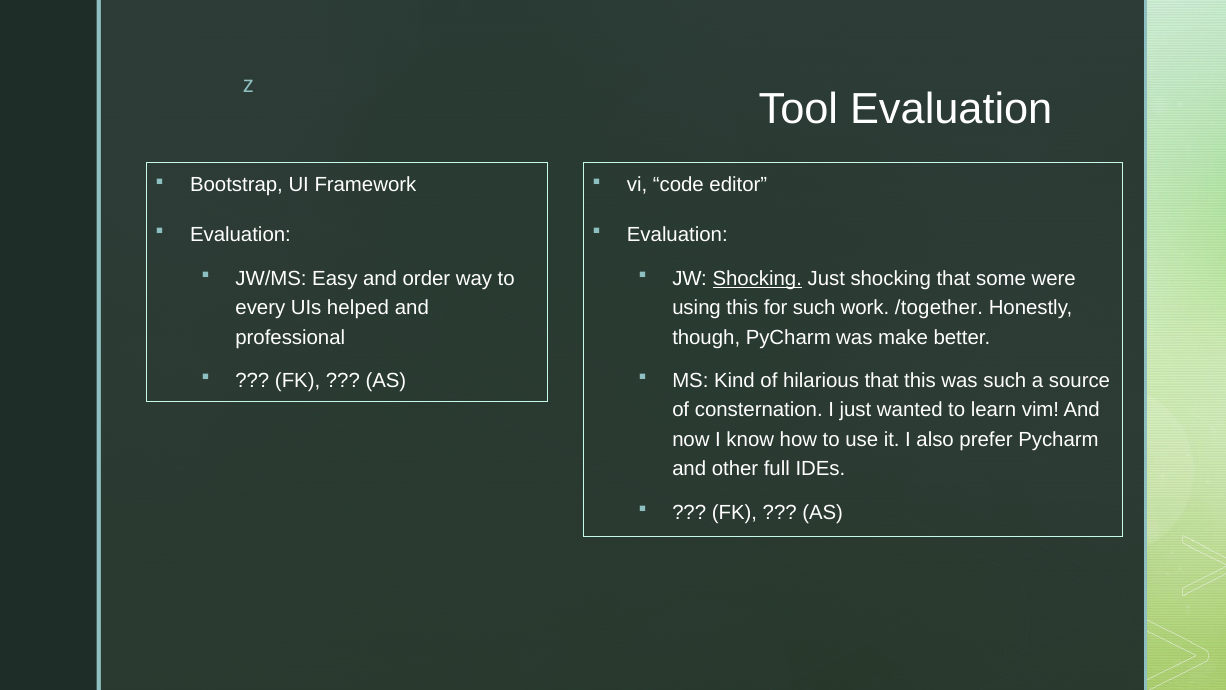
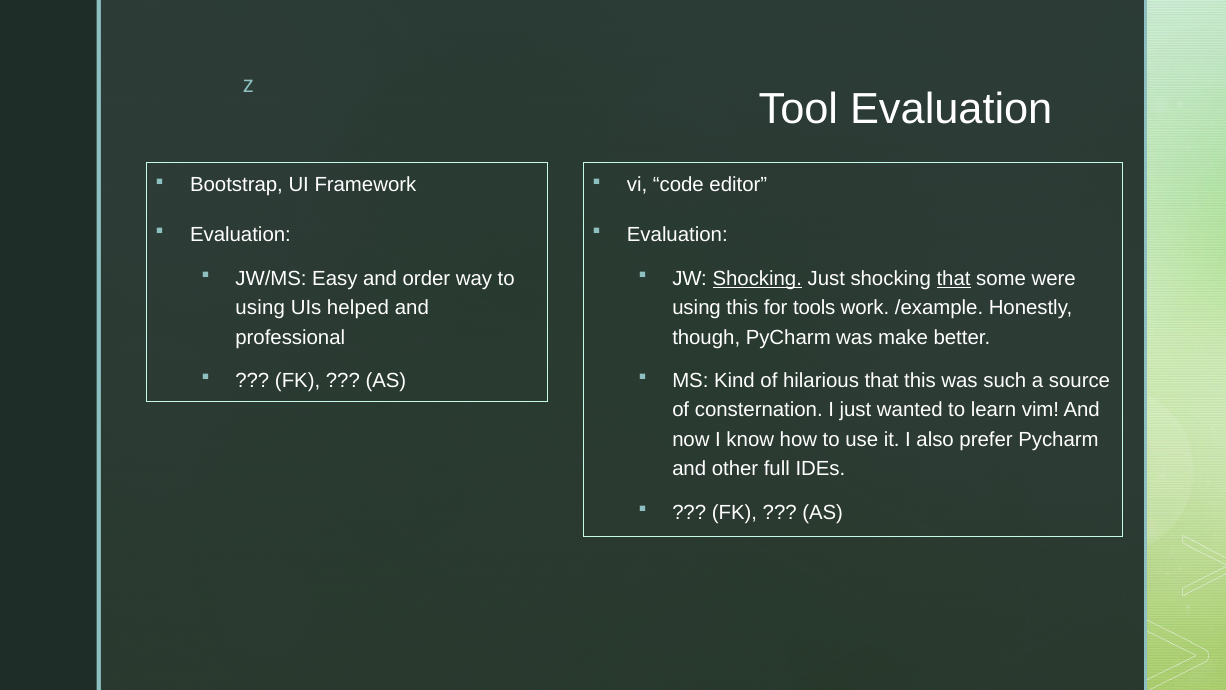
that underline: none -> present (954, 278)
every: every -> using (260, 308)
for such: such -> tools (814, 308)
/together: /together -> /example (939, 308)
